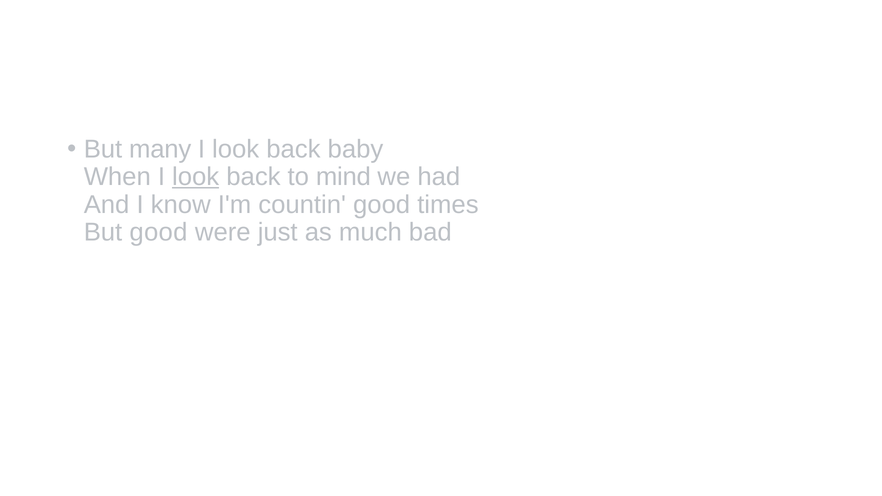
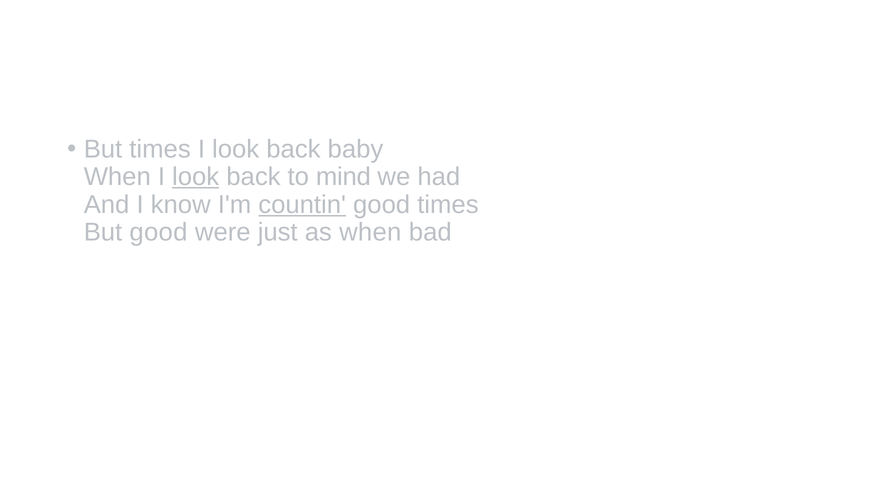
But many: many -> times (160, 149)
countin underline: none -> present (302, 205)
as much: much -> when (370, 232)
